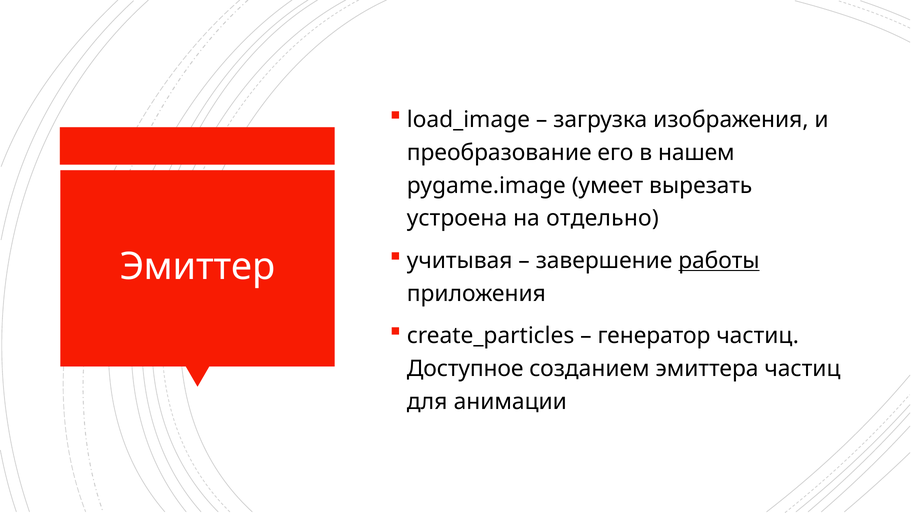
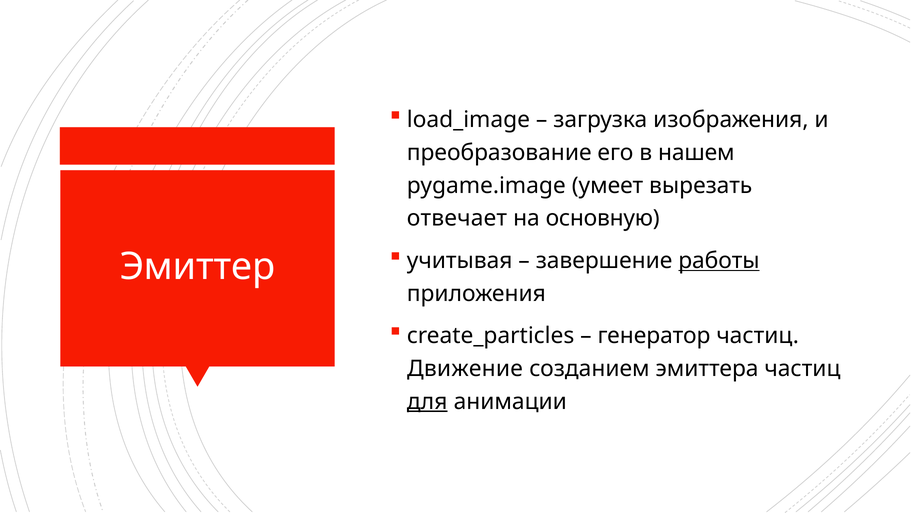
устроена: устроена -> отвечает (457, 218)
отдельно: отдельно -> основную (603, 218)
Доступное: Доступное -> Движение (465, 369)
для underline: none -> present (427, 402)
